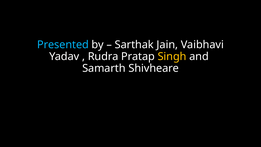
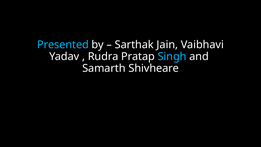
Singh colour: yellow -> light blue (172, 56)
